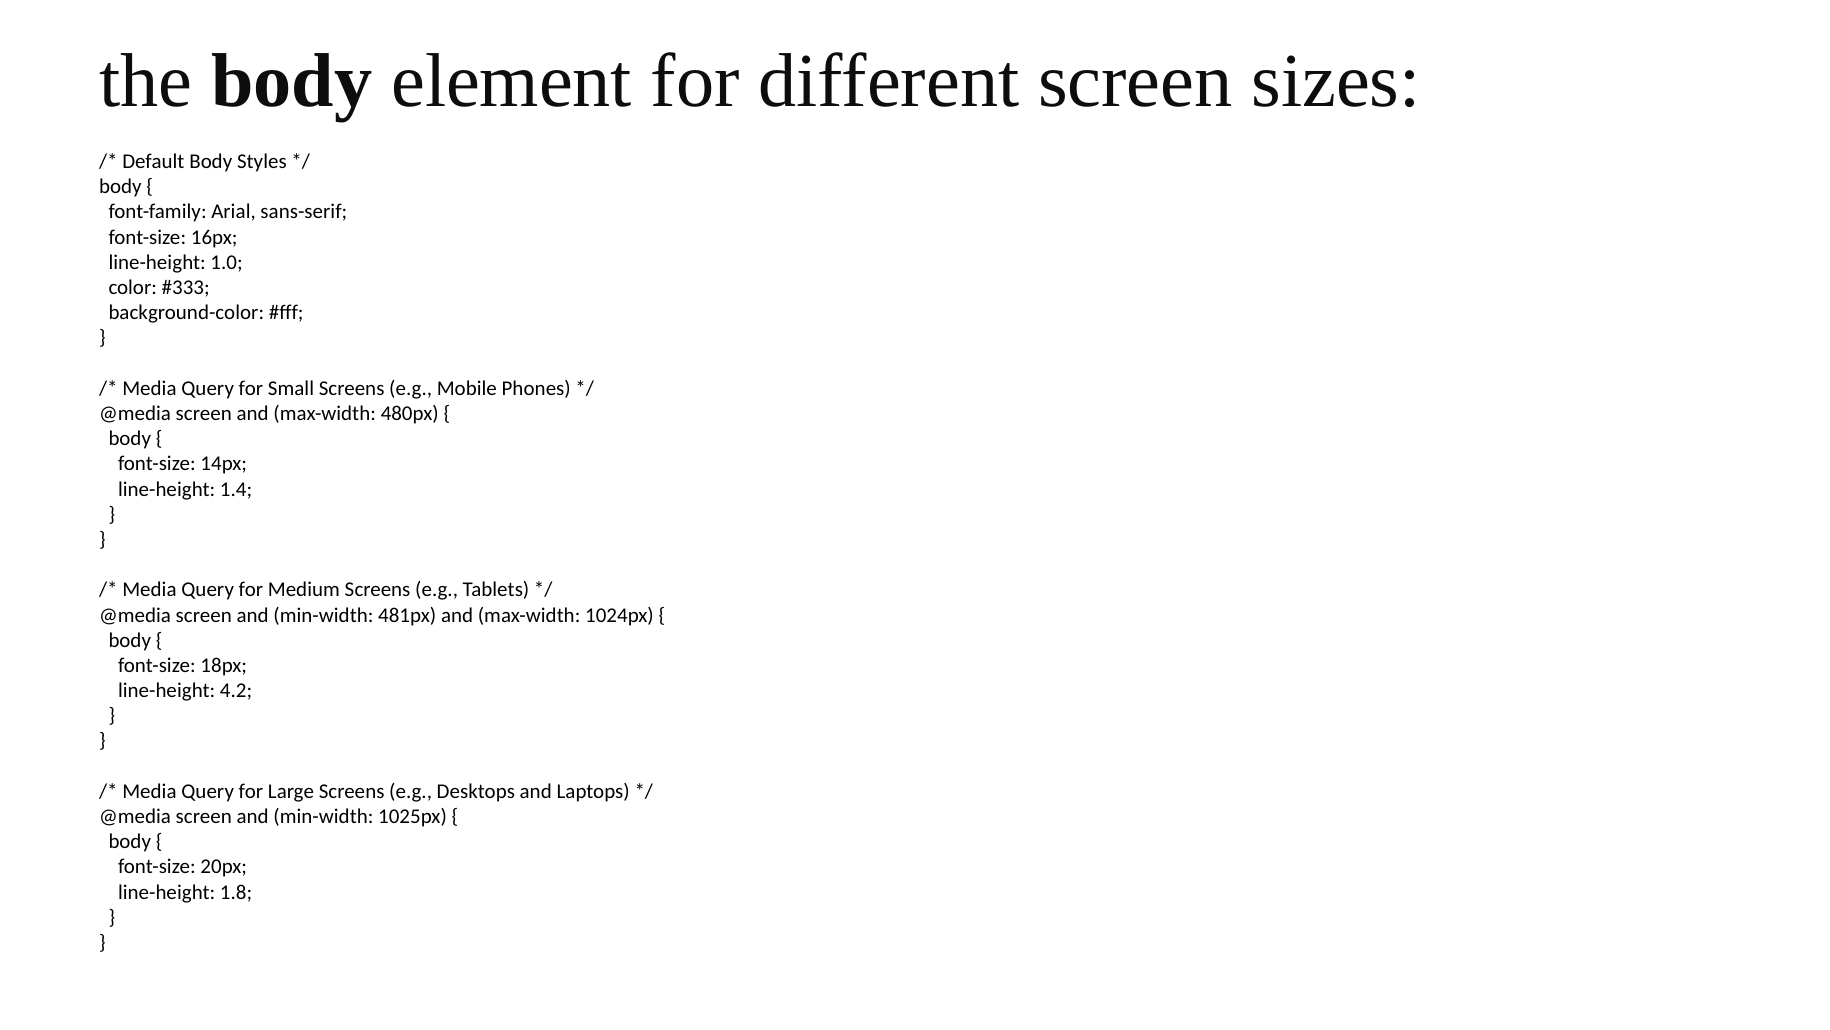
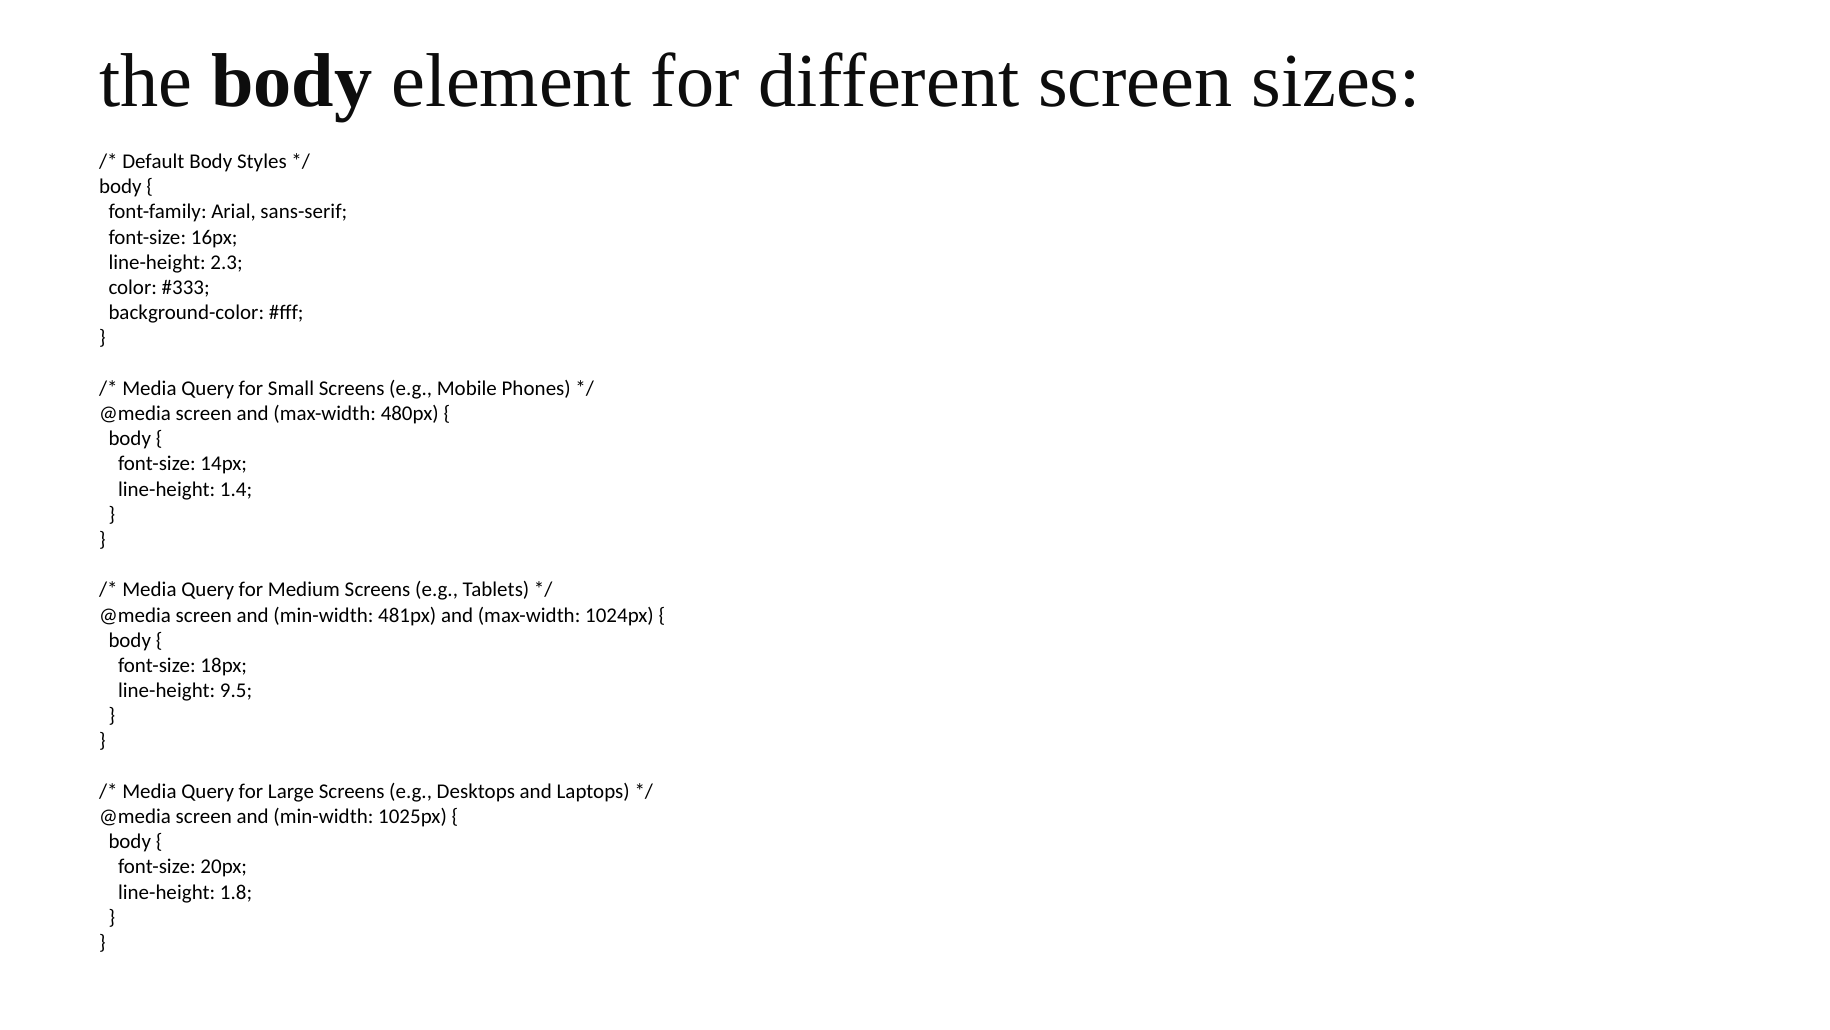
1.0: 1.0 -> 2.3 (226, 262)
4.2: 4.2 -> 9.5 (236, 690)
